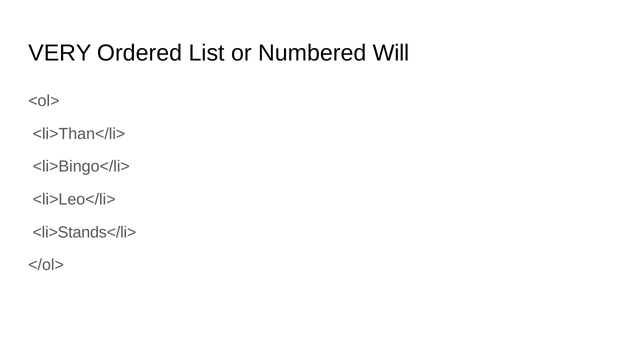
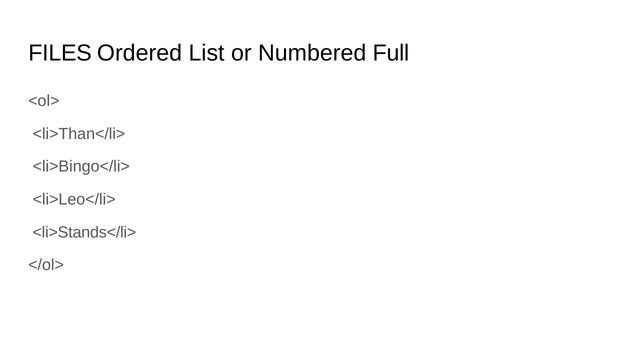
VERY: VERY -> FILES (60, 53)
Will: Will -> Full (391, 53)
